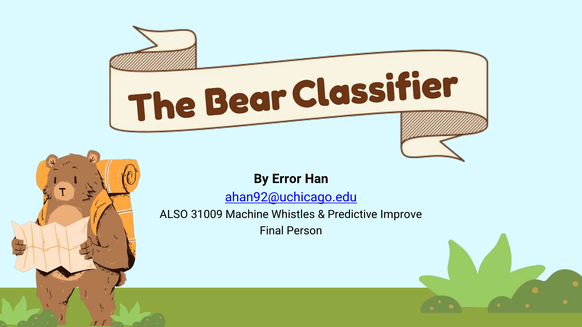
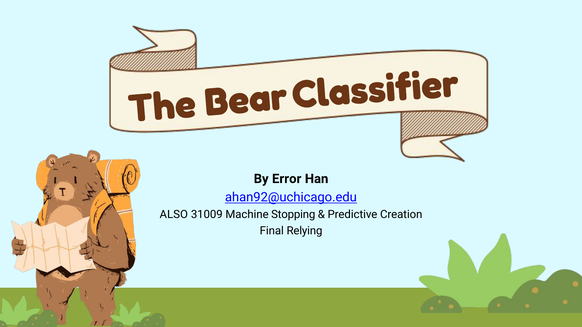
Whistles: Whistles -> Stopping (293, 215)
Improve: Improve -> Creation (401, 215)
Person: Person -> Relying (304, 231)
